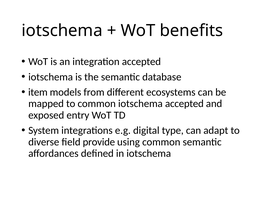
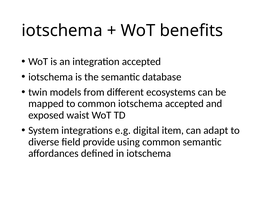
item: item -> twin (38, 92)
entry: entry -> waist (78, 115)
type: type -> item (173, 130)
